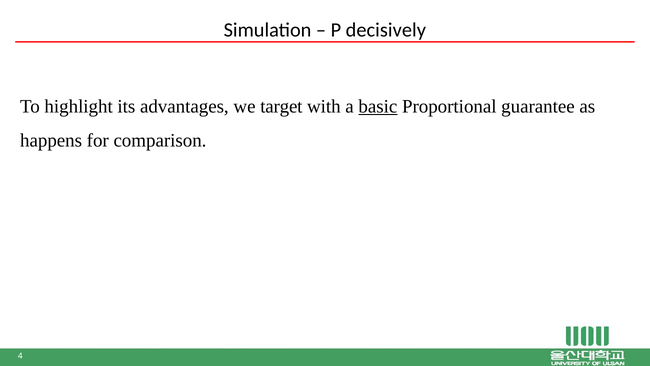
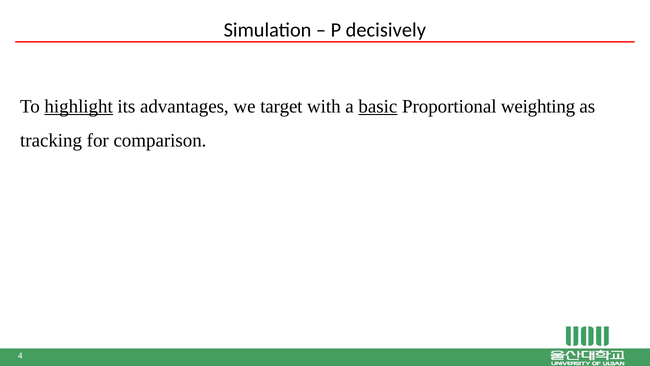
highlight underline: none -> present (79, 106)
guarantee: guarantee -> weighting (538, 106)
happens: happens -> tracking (51, 141)
